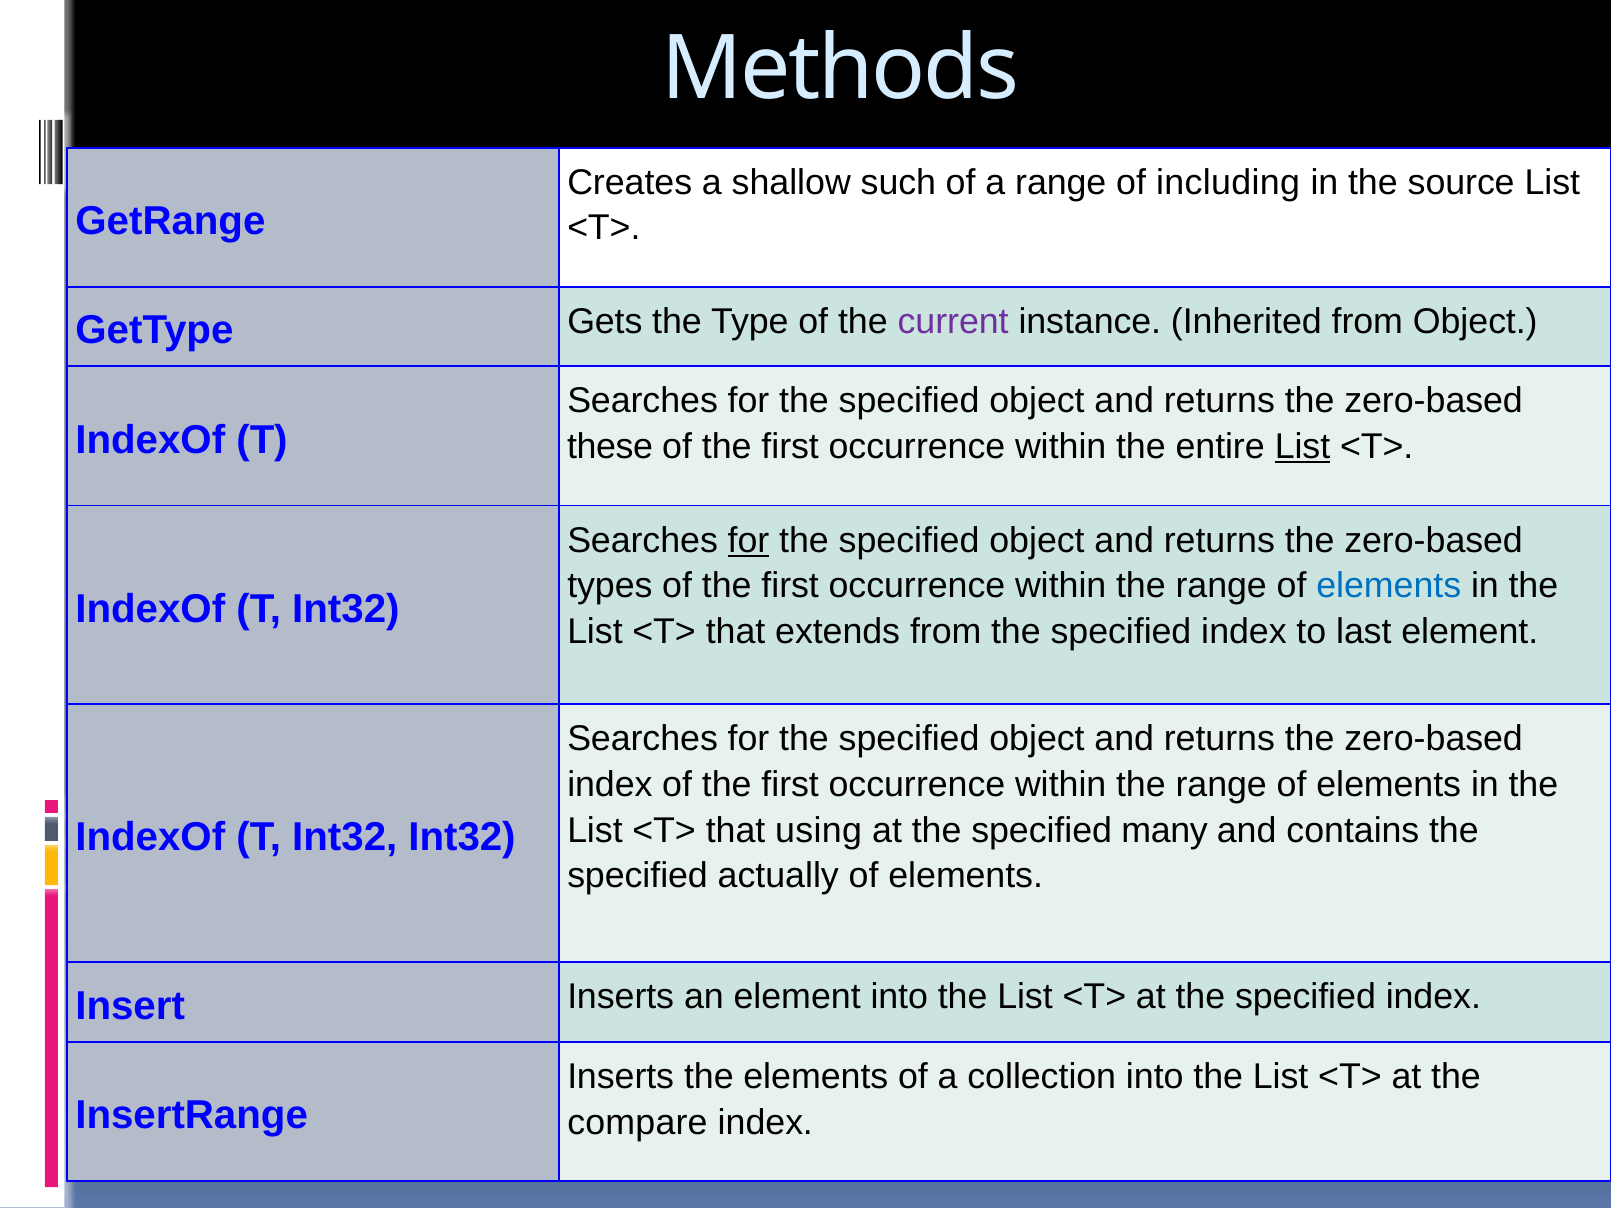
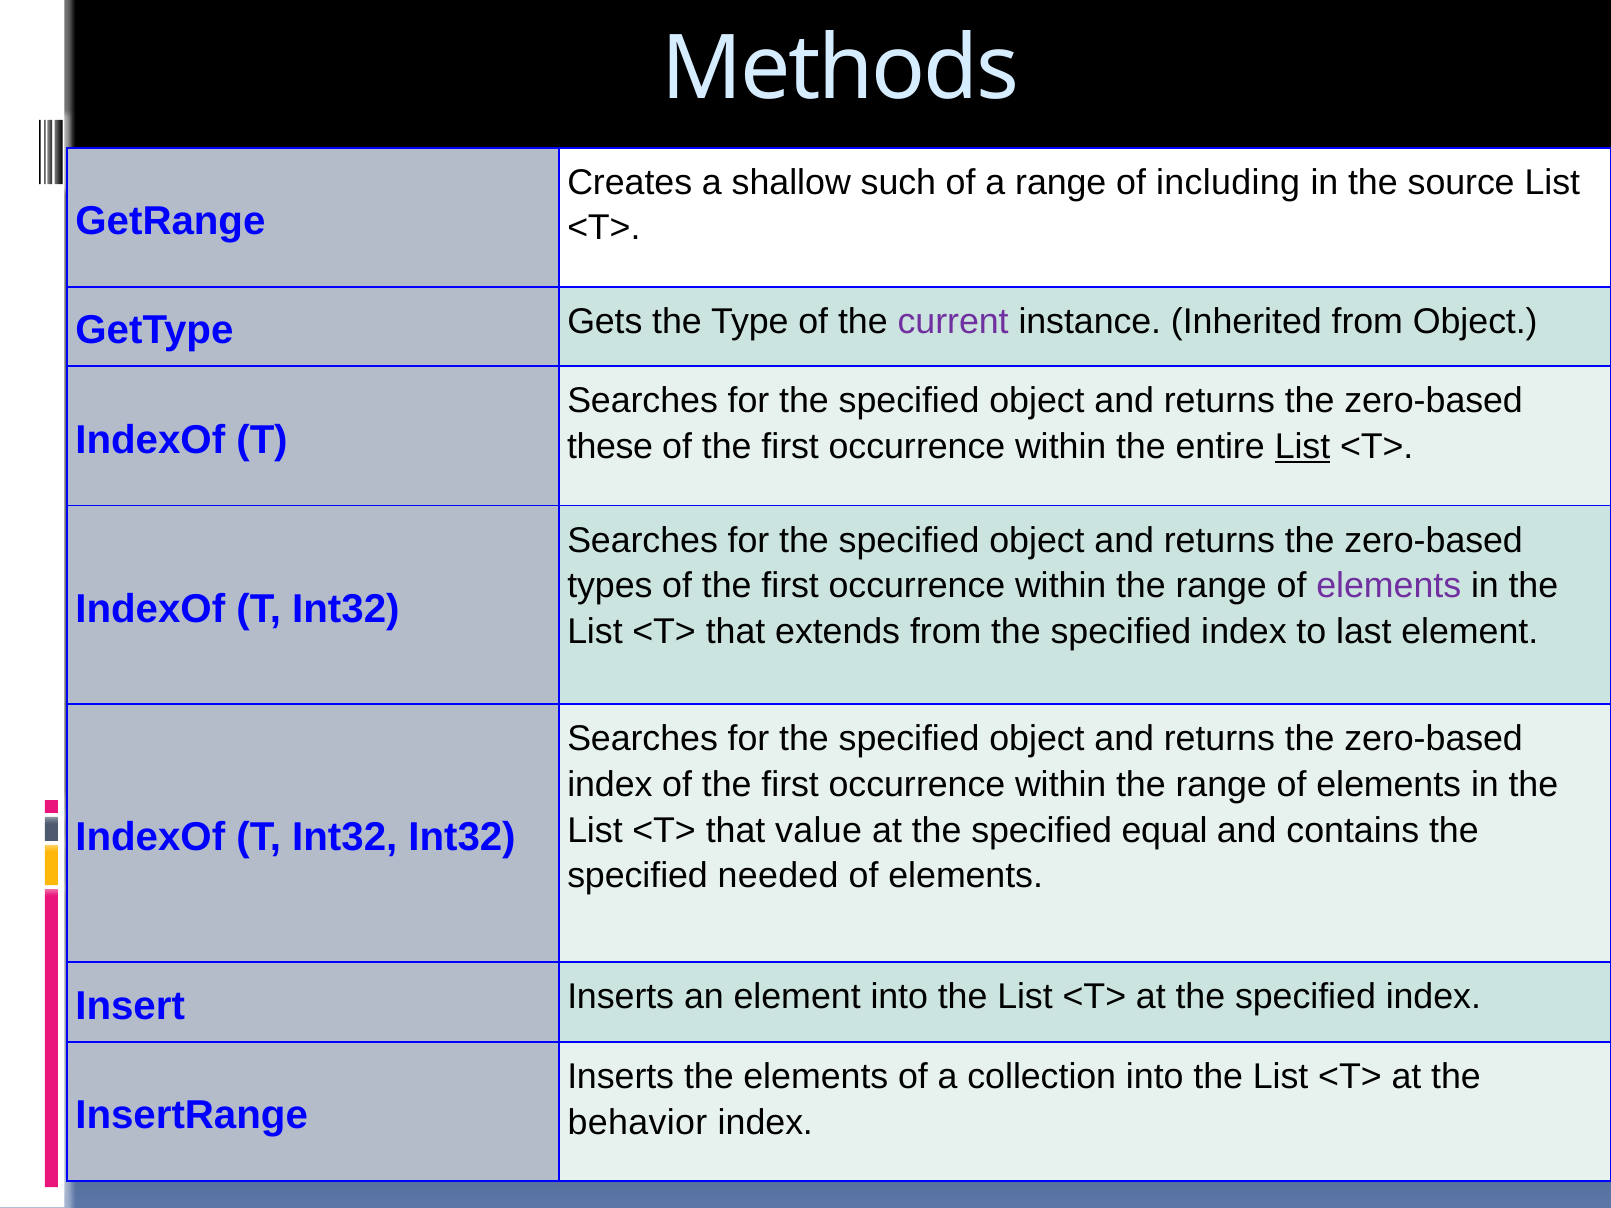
for underline: present -> none (749, 540)
elements colour: blue -> purple (1389, 586)
using: using -> value (819, 830)
many: many -> equal (1165, 830)
actually: actually -> needed (778, 876)
compare: compare -> behavior (637, 1123)
